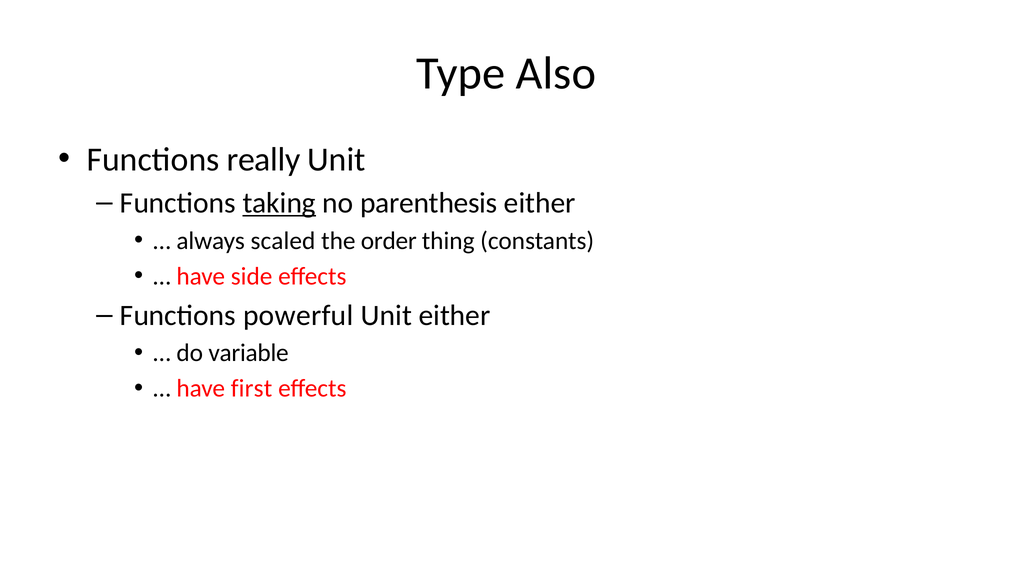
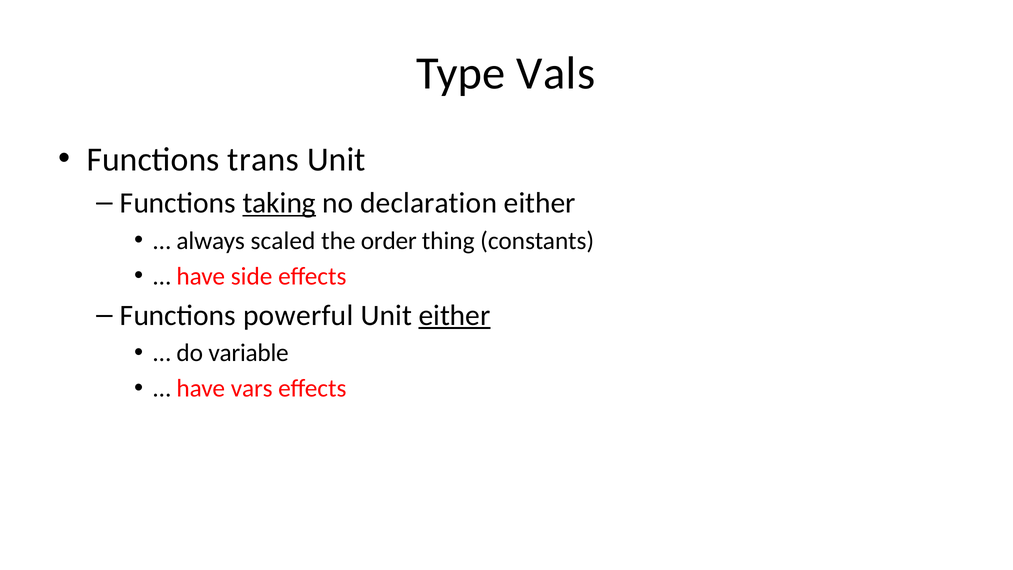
Also: Also -> Vals (556, 74)
really: really -> trans (263, 159)
parenthesis: parenthesis -> declaration (429, 203)
either underline: none -> present (455, 315)
first: first -> vars (252, 388)
